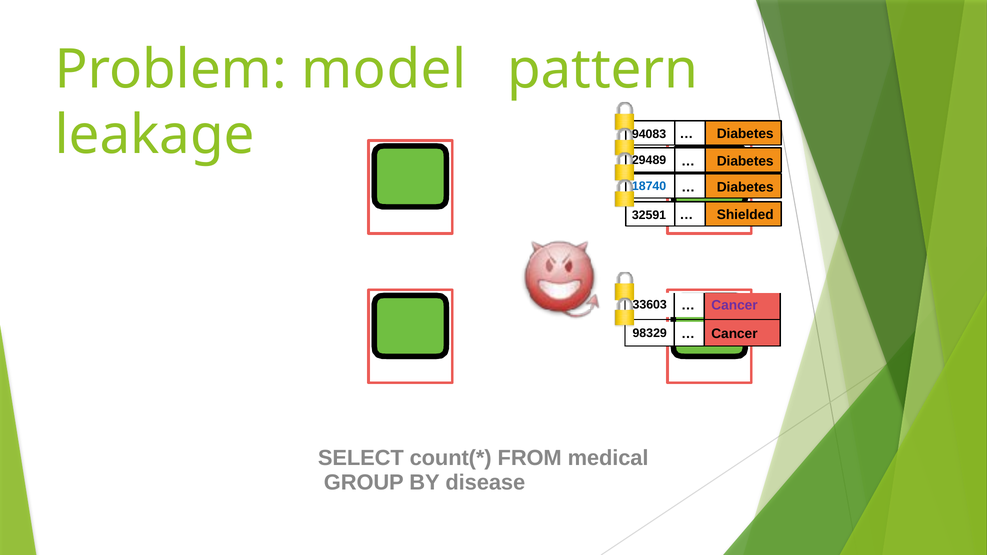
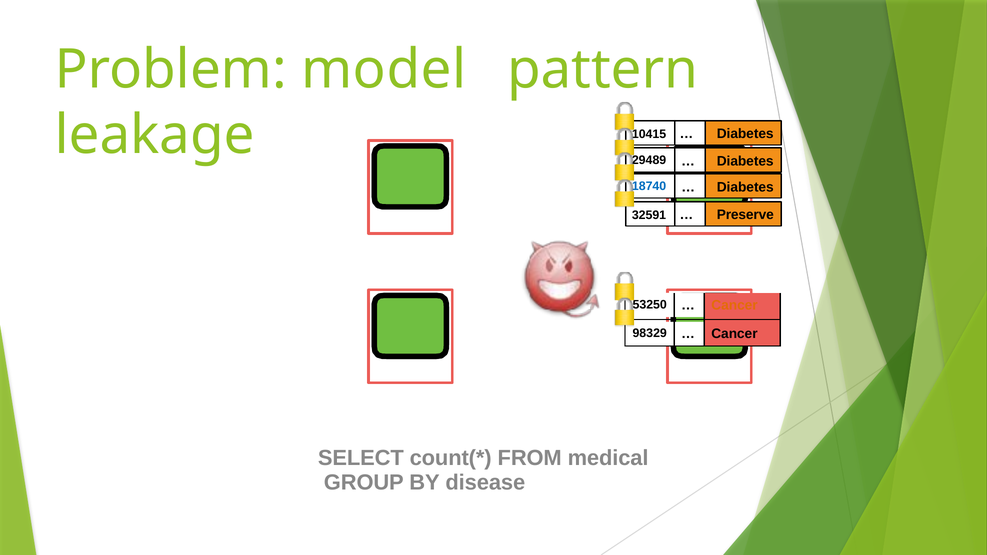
94083: 94083 -> 10415 (649, 134)
Shielded: Shielded -> Preserve (745, 215)
33603: 33603 -> 53250 (650, 305)
Cancer colour: purple -> orange (735, 305)
